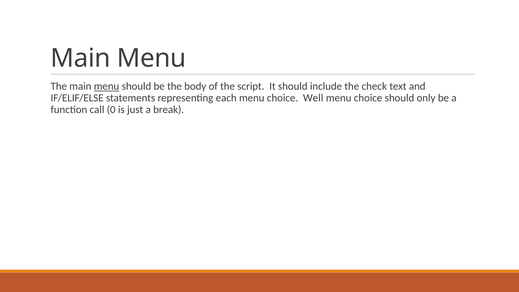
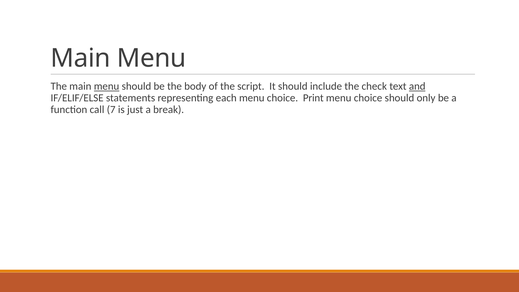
and underline: none -> present (417, 86)
Well: Well -> Print (313, 98)
0: 0 -> 7 (111, 110)
